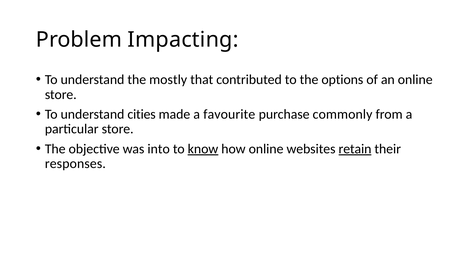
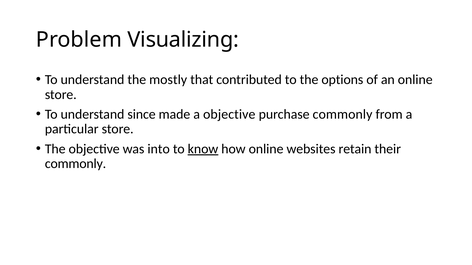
Impacting: Impacting -> Visualizing (183, 40)
cities: cities -> since (142, 114)
a favourite: favourite -> objective (229, 114)
retain underline: present -> none (355, 149)
responses: responses -> commonly (75, 164)
